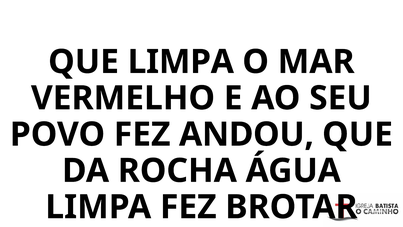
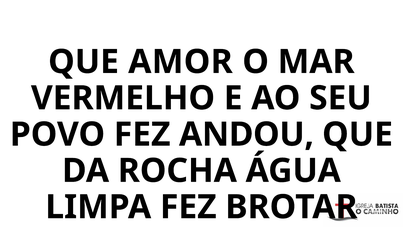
QUE LIMPA: LIMPA -> AMOR (180, 62)
